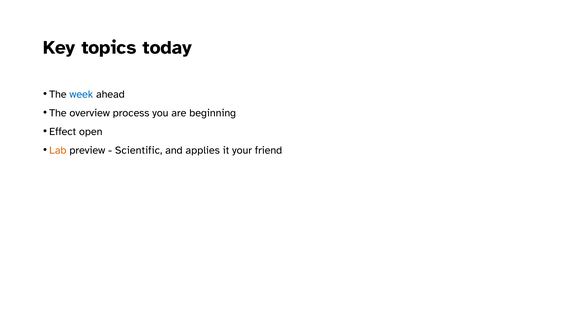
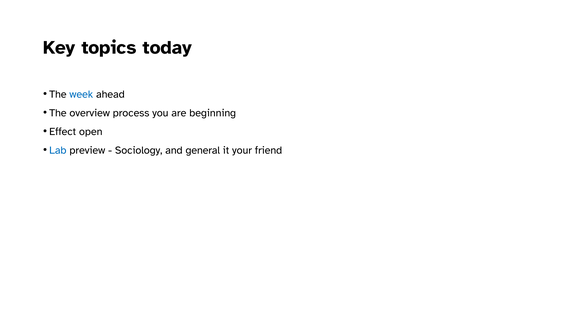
Lab colour: orange -> blue (58, 150)
Scientific: Scientific -> Sociology (139, 150)
applies: applies -> general (203, 150)
